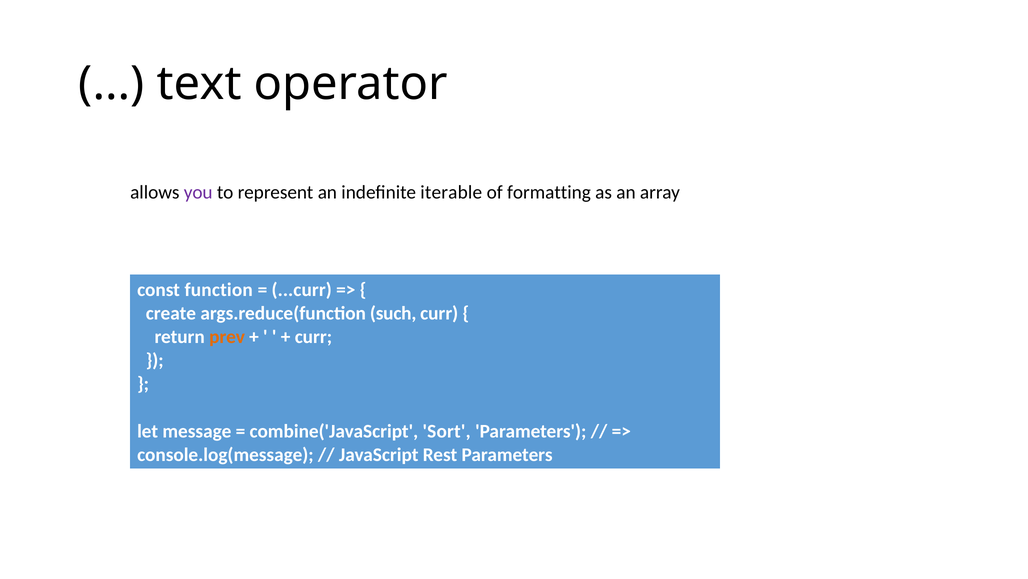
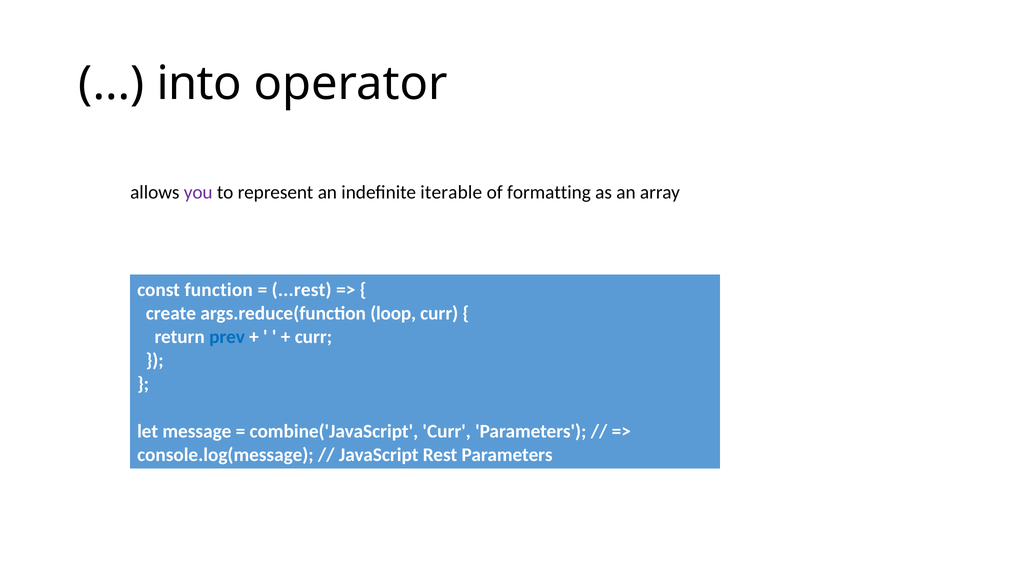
text: text -> into (199, 83)
...curr: ...curr -> ...rest (302, 289)
such: such -> loop (393, 313)
prev colour: orange -> blue (227, 337)
combine('JavaScript Sort: Sort -> Curr (447, 431)
